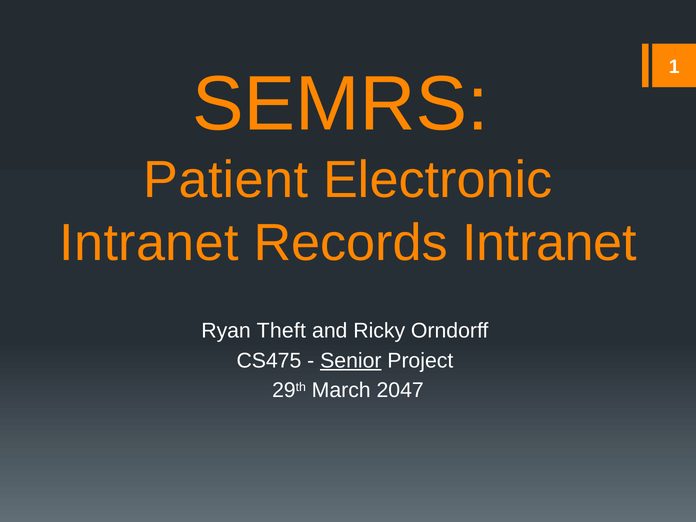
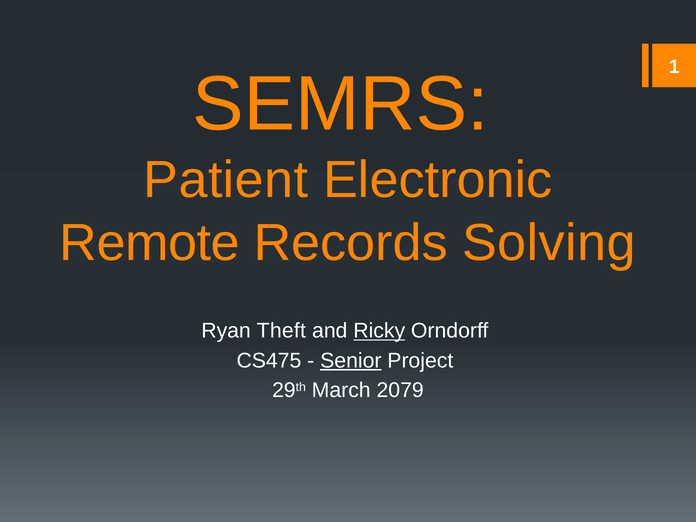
Intranet: Intranet -> Remote (149, 243)
Records Intranet: Intranet -> Solving (549, 243)
Ricky underline: none -> present (379, 331)
2047: 2047 -> 2079 (400, 390)
